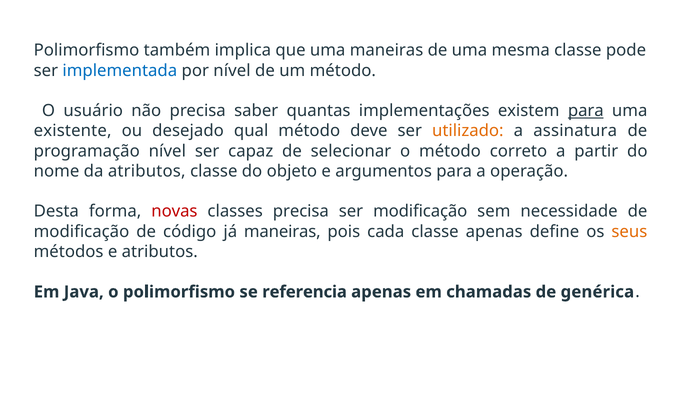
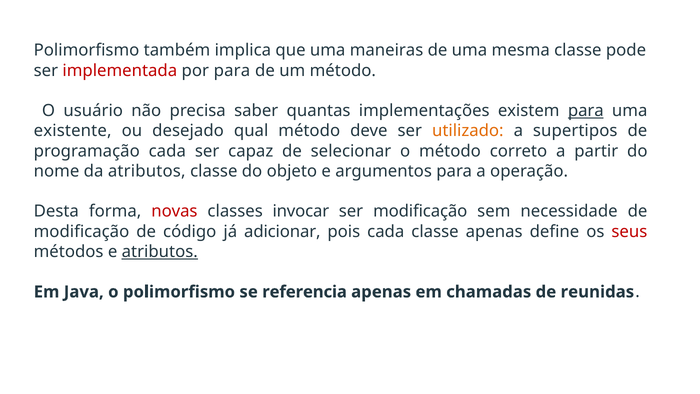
implementada colour: blue -> red (120, 70)
por nível: nível -> para (232, 70)
assinatura: assinatura -> supertipos (575, 131)
programação nível: nível -> cada (167, 151)
classes precisa: precisa -> invocar (301, 211)
já maneiras: maneiras -> adicionar (282, 231)
seus colour: orange -> red (629, 231)
atributos underline: none -> present (160, 251)
genérica: genérica -> reunidas (597, 292)
